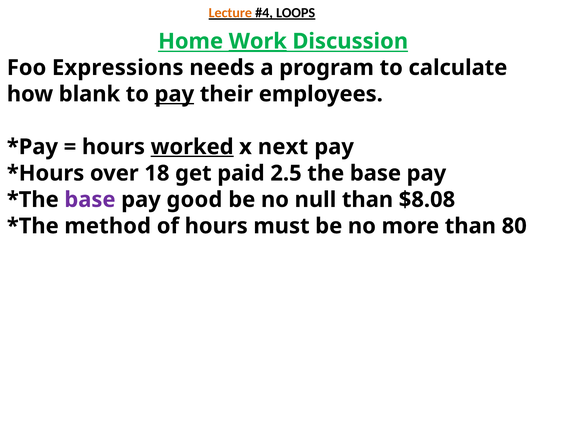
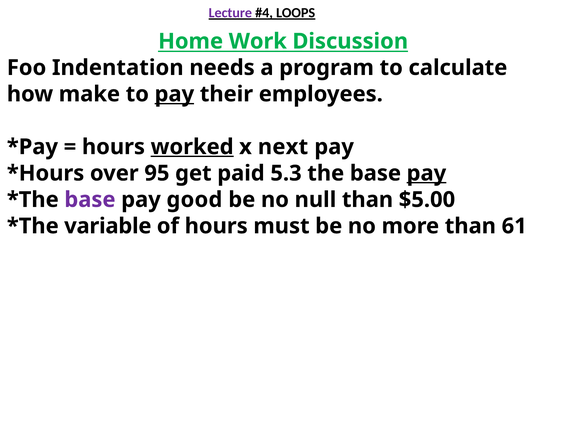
Lecture colour: orange -> purple (230, 13)
Work underline: present -> none (258, 41)
Expressions: Expressions -> Indentation (118, 68)
blank: blank -> make (89, 94)
18: 18 -> 95 (157, 173)
2.5: 2.5 -> 5.3 (286, 173)
pay underline: none -> present (426, 173)
$8.08: $8.08 -> $5.00 (427, 200)
method: method -> variable (108, 226)
80: 80 -> 61 (514, 226)
